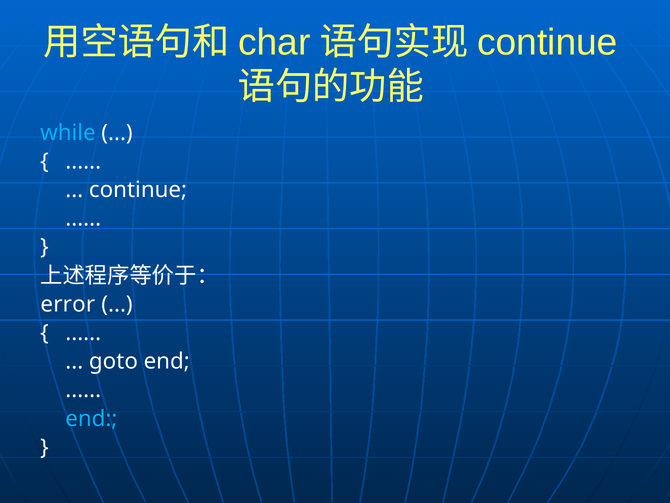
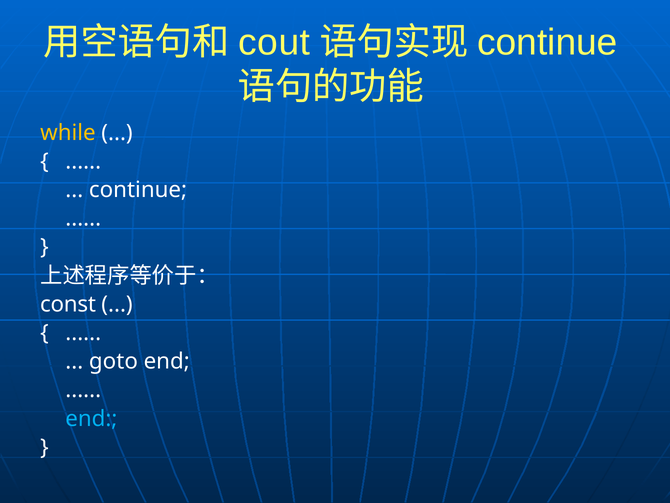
char: char -> cout (274, 42)
while colour: light blue -> yellow (68, 133)
error: error -> const (68, 304)
